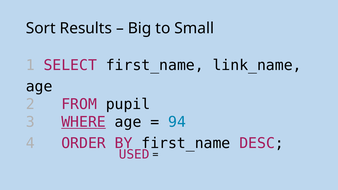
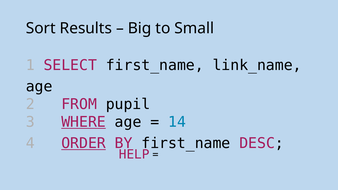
94: 94 -> 14 (177, 122)
ORDER underline: none -> present (84, 143)
USED: USED -> HELP (134, 154)
